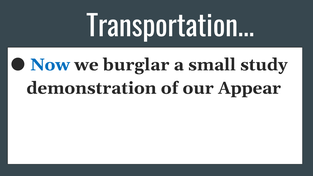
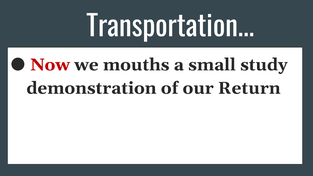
Now colour: blue -> red (50, 65)
burglar: burglar -> mouths (136, 65)
Appear: Appear -> Return (249, 88)
